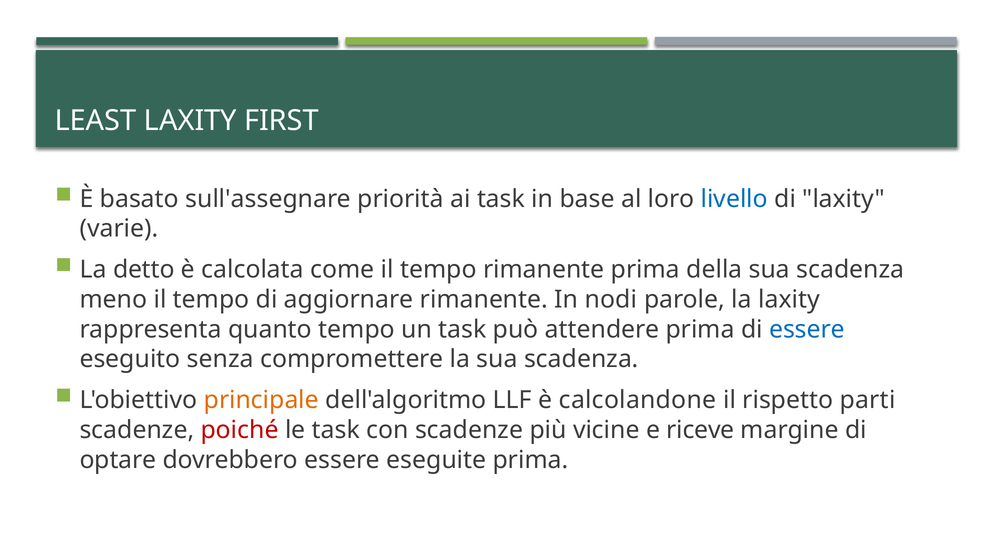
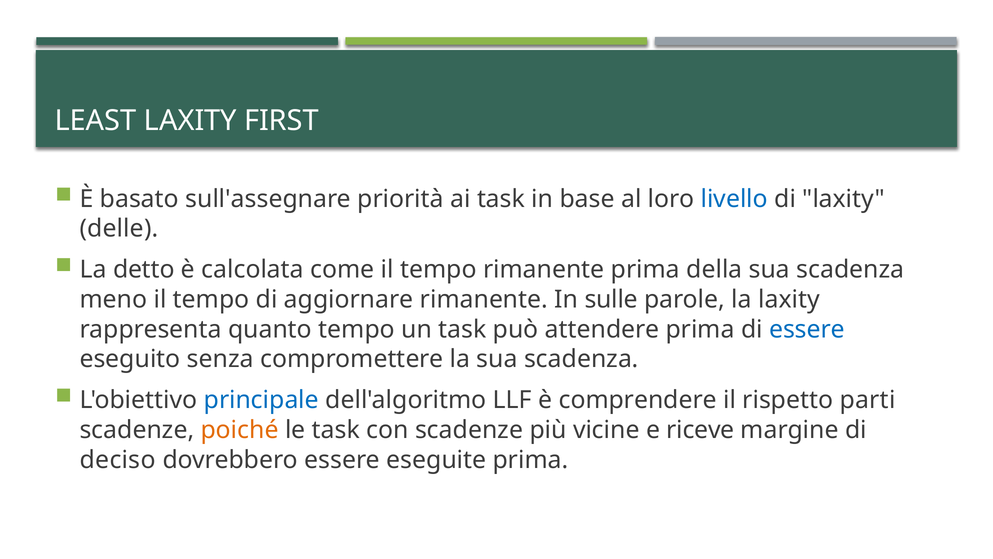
varie: varie -> delle (119, 229)
nodi: nodi -> sulle (611, 299)
principale colour: orange -> blue (261, 400)
calcolandone: calcolandone -> comprendere (638, 400)
poiché colour: red -> orange (240, 430)
optare: optare -> deciso (118, 459)
